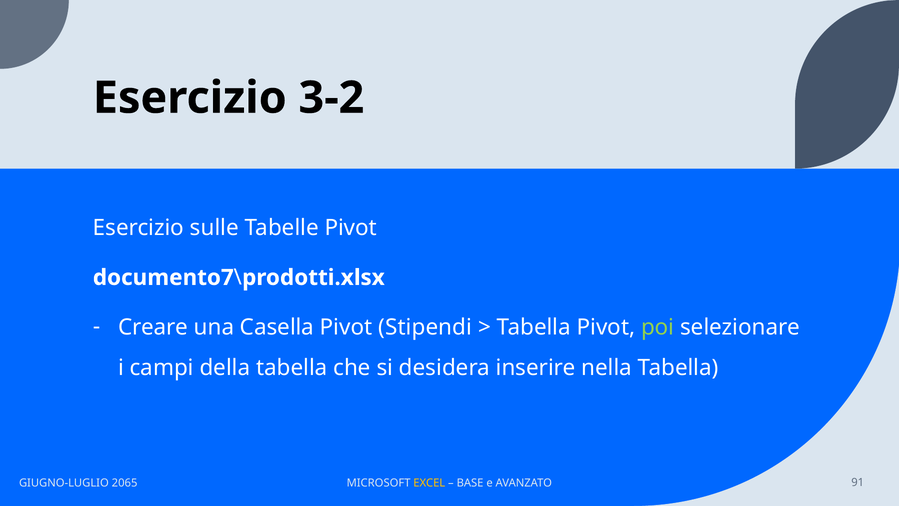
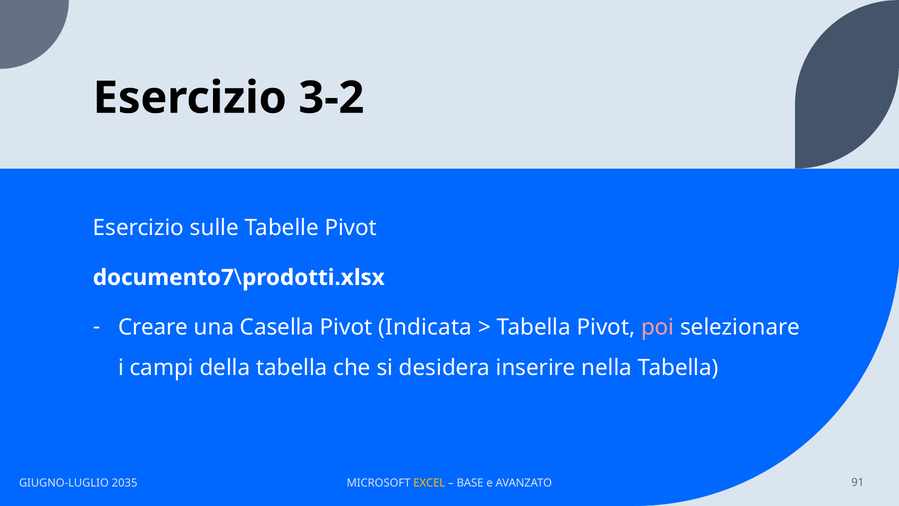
Stipendi: Stipendi -> Indicata (425, 327)
poi colour: light green -> pink (658, 327)
2065: 2065 -> 2035 (125, 483)
